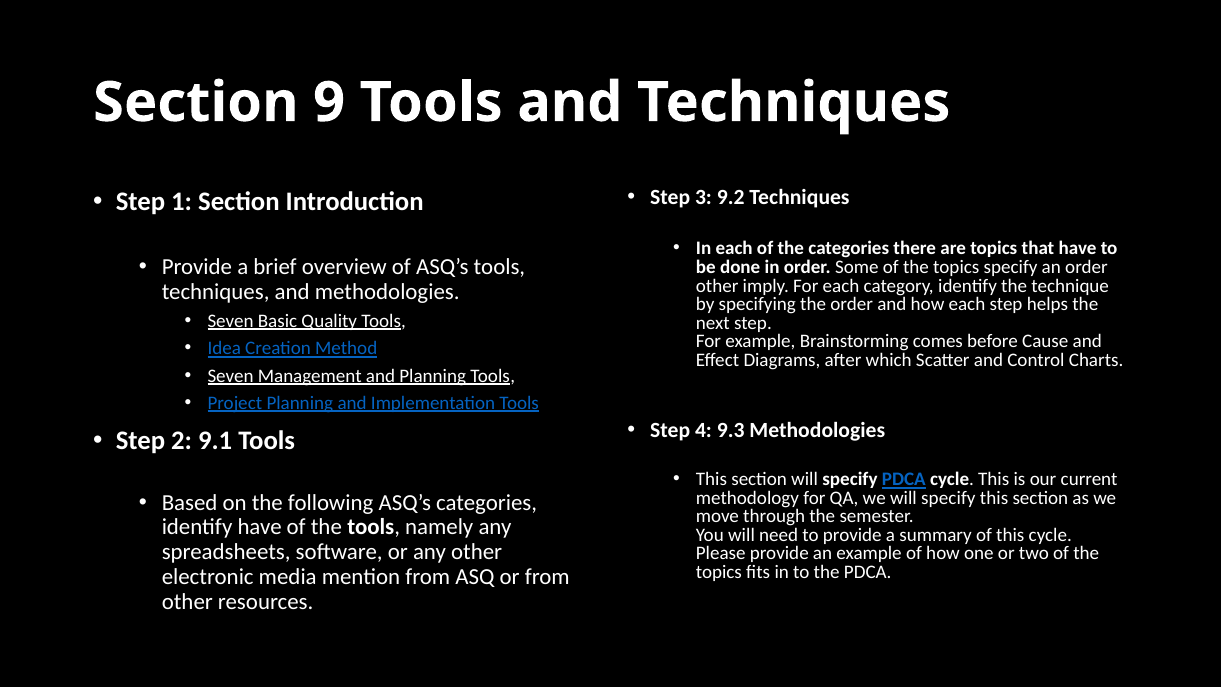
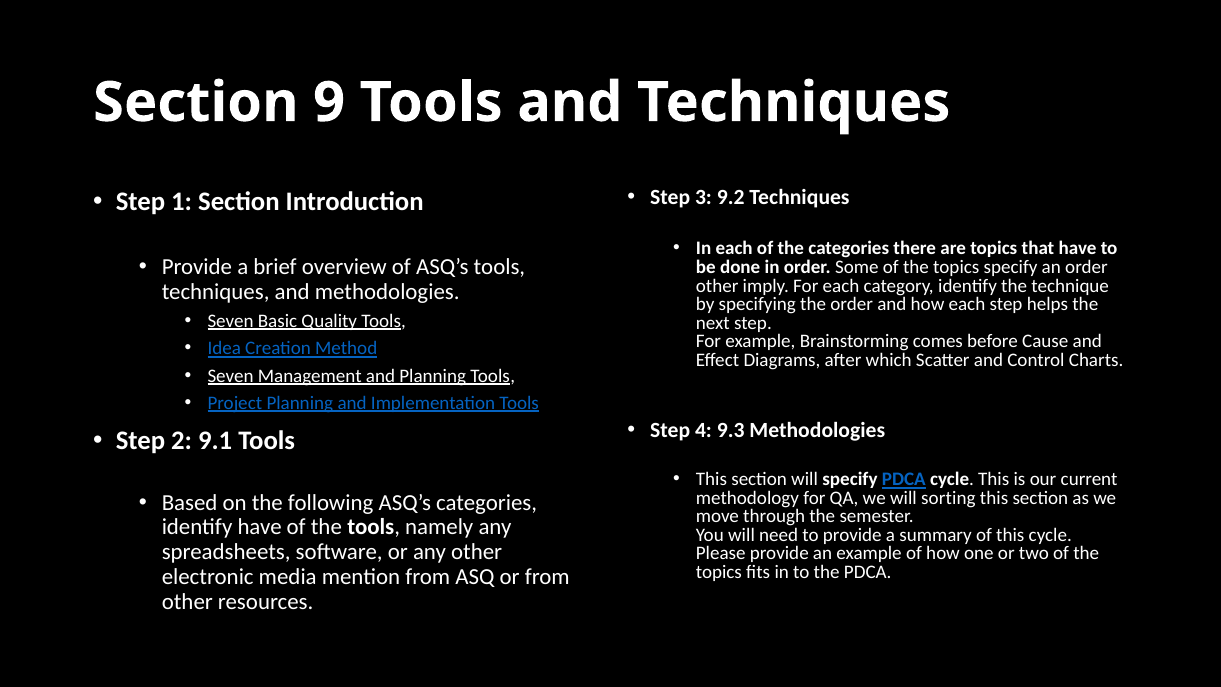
we will specify: specify -> sorting (948, 498)
